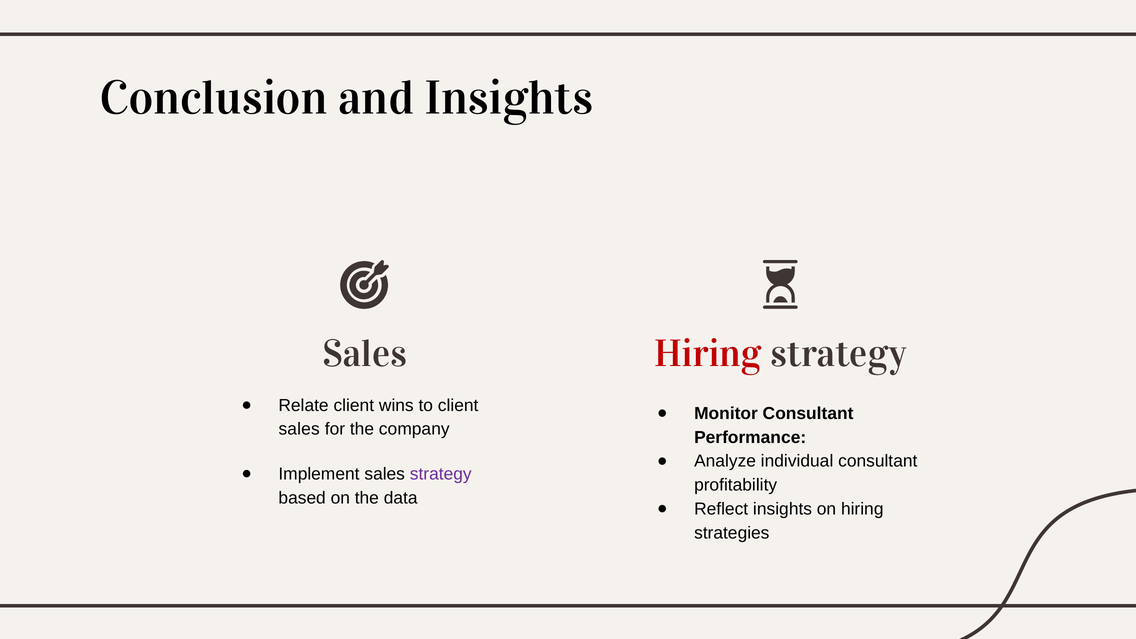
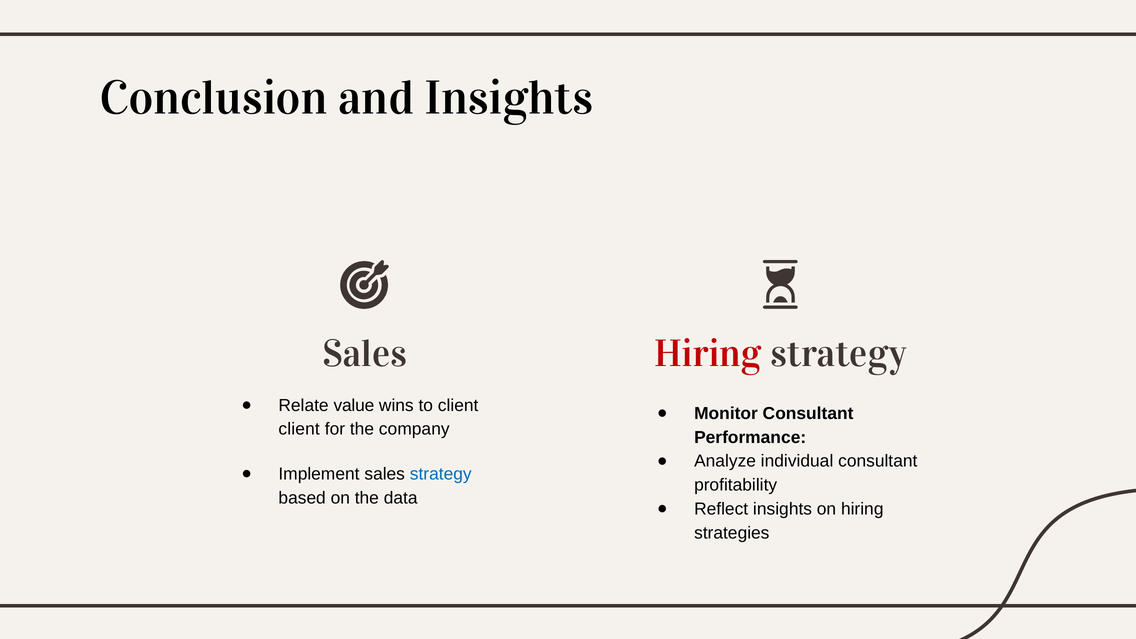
Relate client: client -> value (354, 405)
sales: sales -> client (299, 429)
strategy colour: purple -> blue (441, 474)
